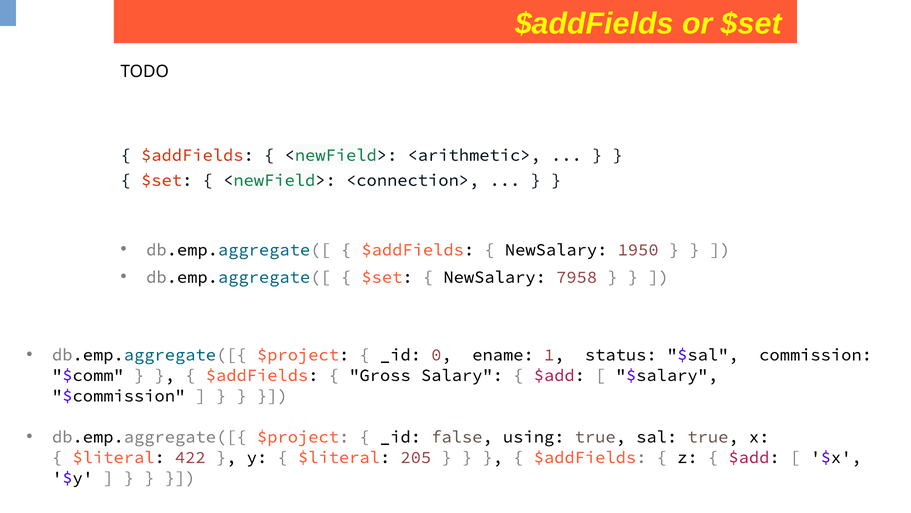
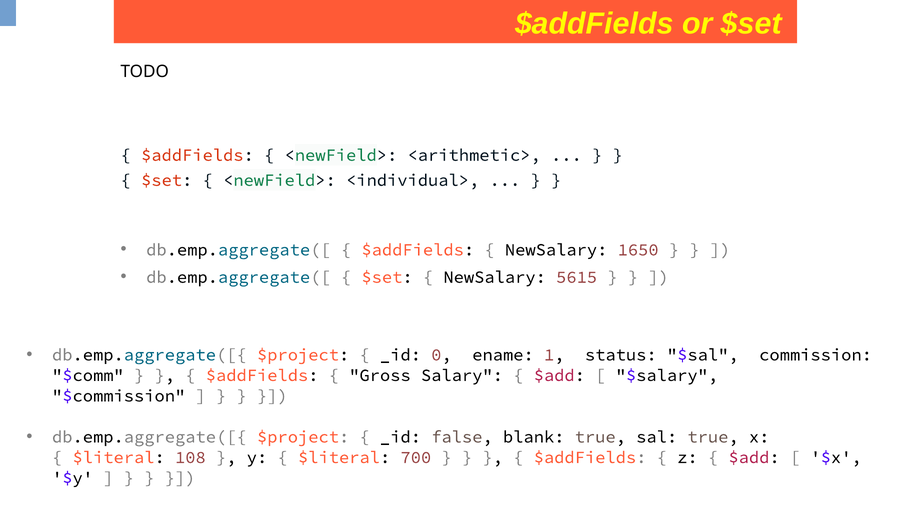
<connection>: <connection> -> <individual> (413, 180)
1950: 1950 -> 1650 (638, 249)
7958: 7958 -> 5615 (577, 277)
using: using -> blank (534, 436)
422: 422 -> 108 (190, 457)
205: 205 -> 700 (416, 457)
